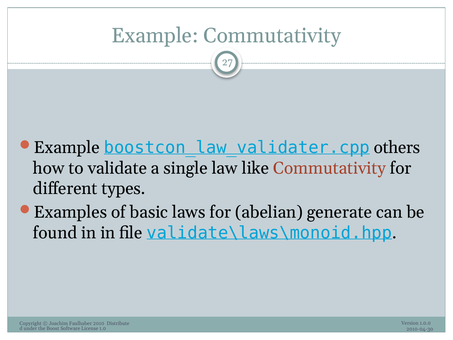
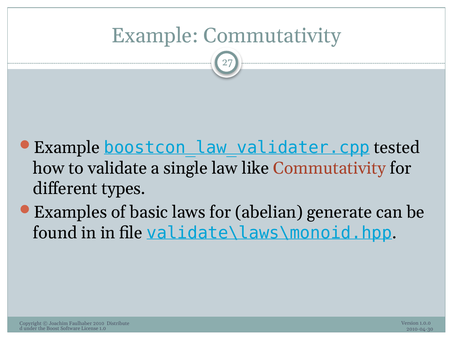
others: others -> tested (397, 148)
